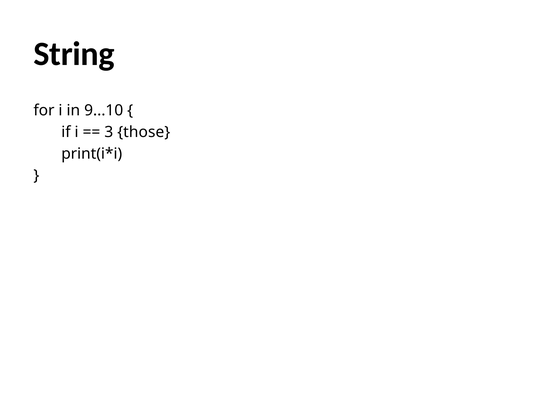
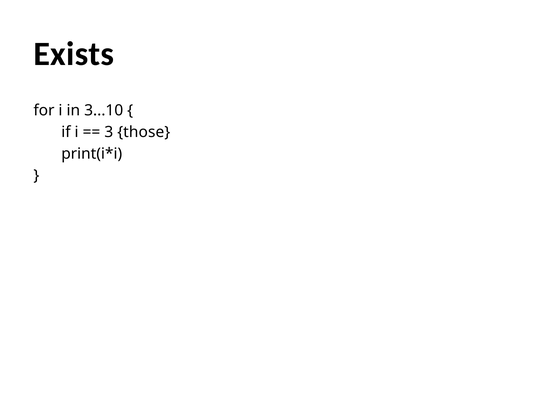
String: String -> Exists (74, 54)
9...10: 9...10 -> 3...10 (104, 111)
